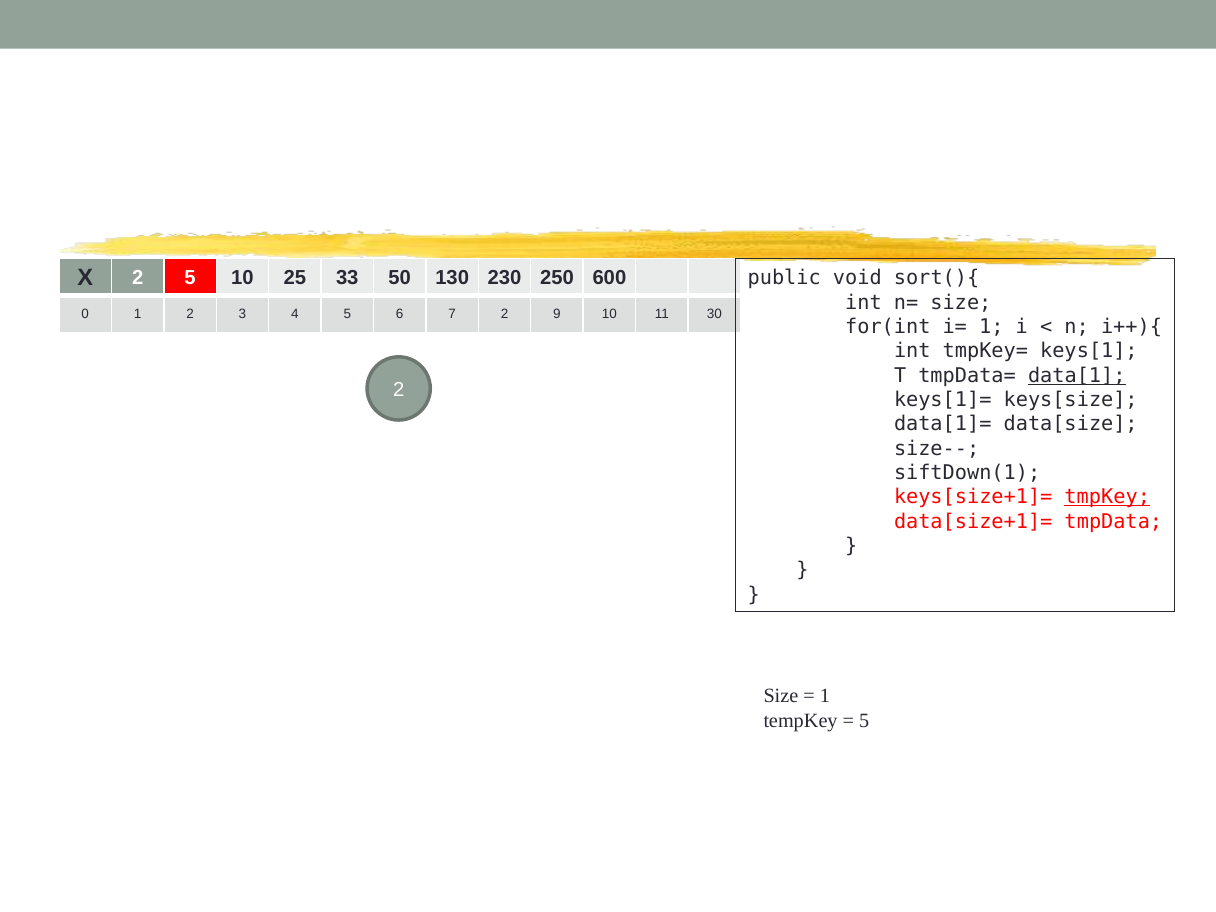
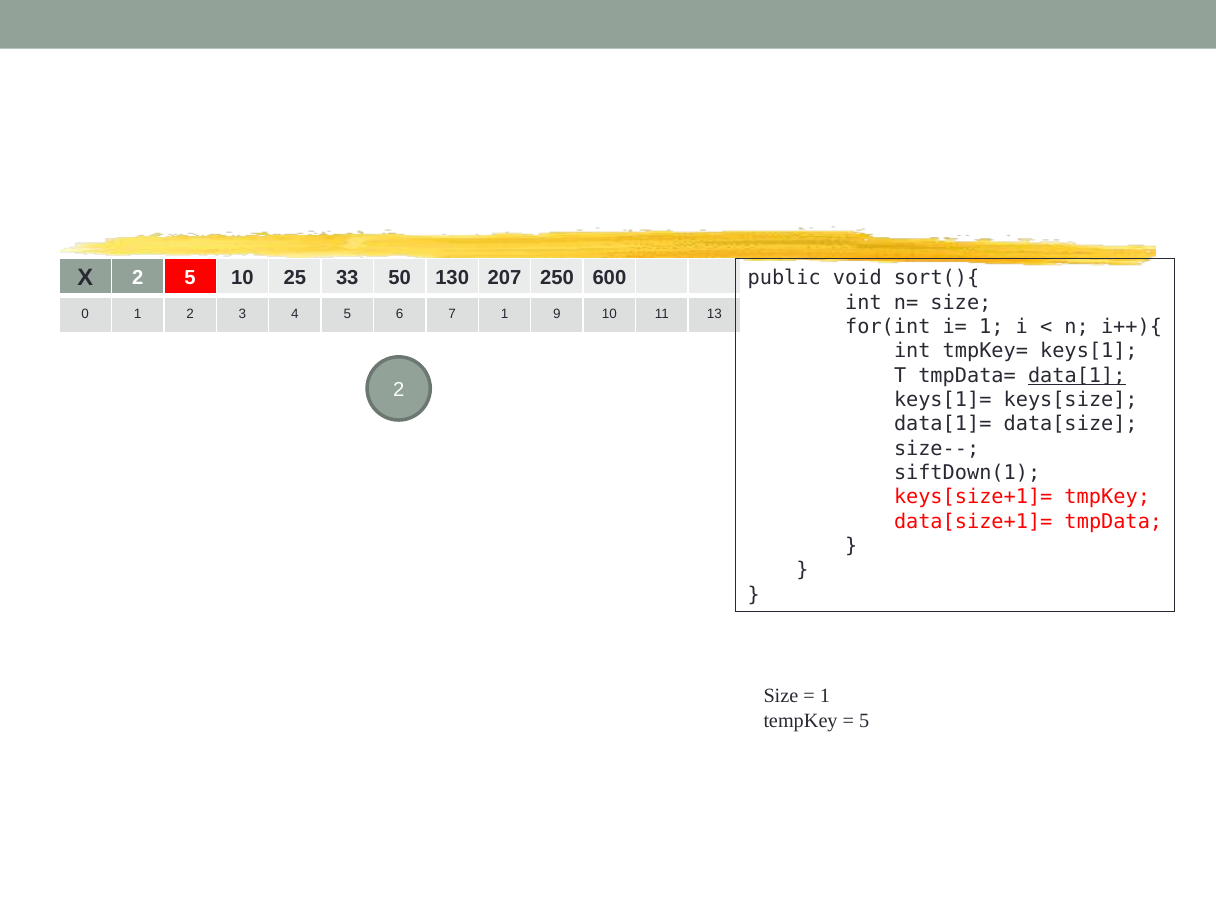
230: 230 -> 207 (505, 278)
7 2: 2 -> 1 (505, 314)
30: 30 -> 13 (714, 314)
tmpKey underline: present -> none (1107, 497)
